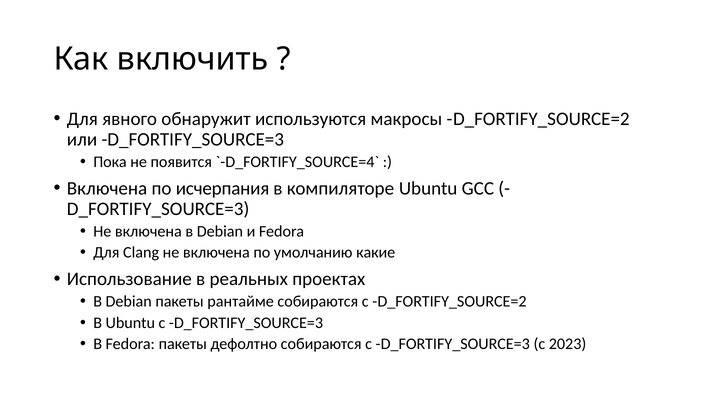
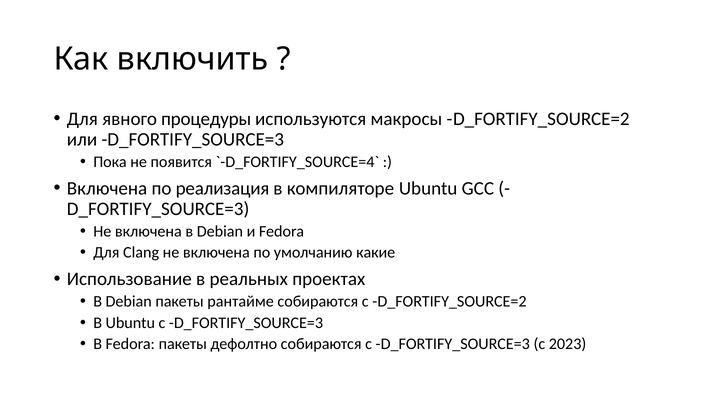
обнаружит: обнаружит -> процедуры (206, 119)
исчерпания: исчерпания -> реализация (223, 188)
